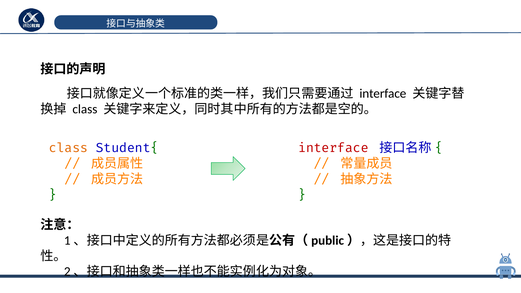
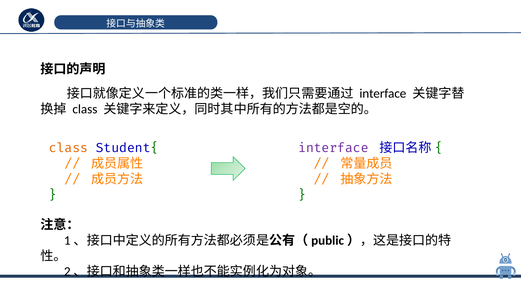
interface colour: red -> purple (333, 148)
